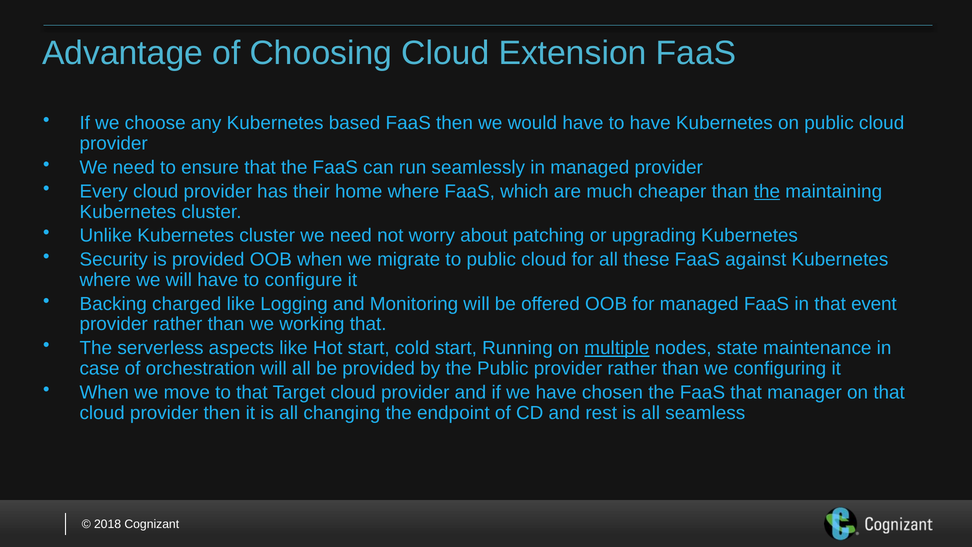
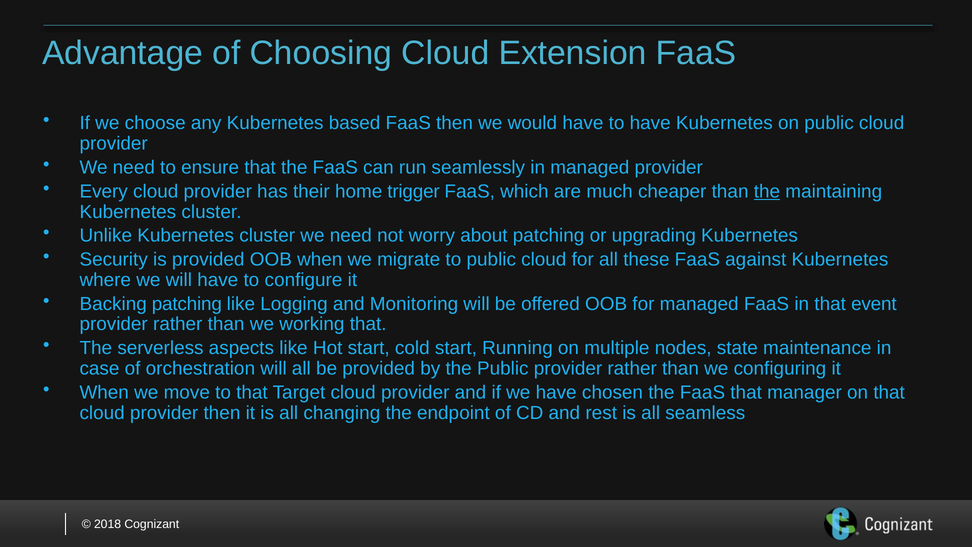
home where: where -> trigger (414, 191)
Backing charged: charged -> patching (187, 304)
multiple underline: present -> none (617, 348)
